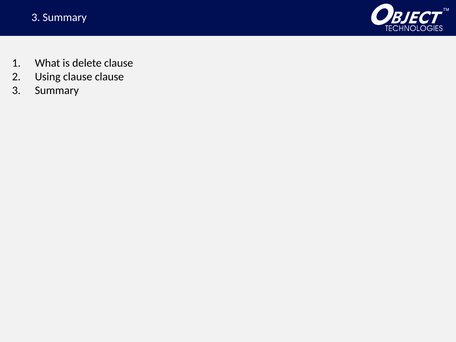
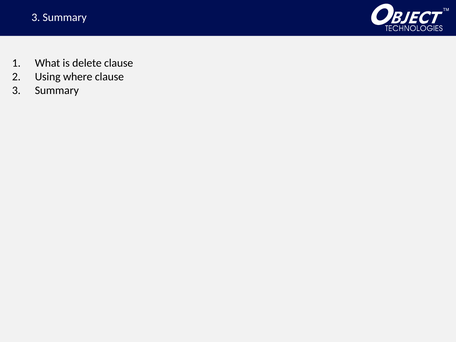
Using clause: clause -> where (78, 77)
